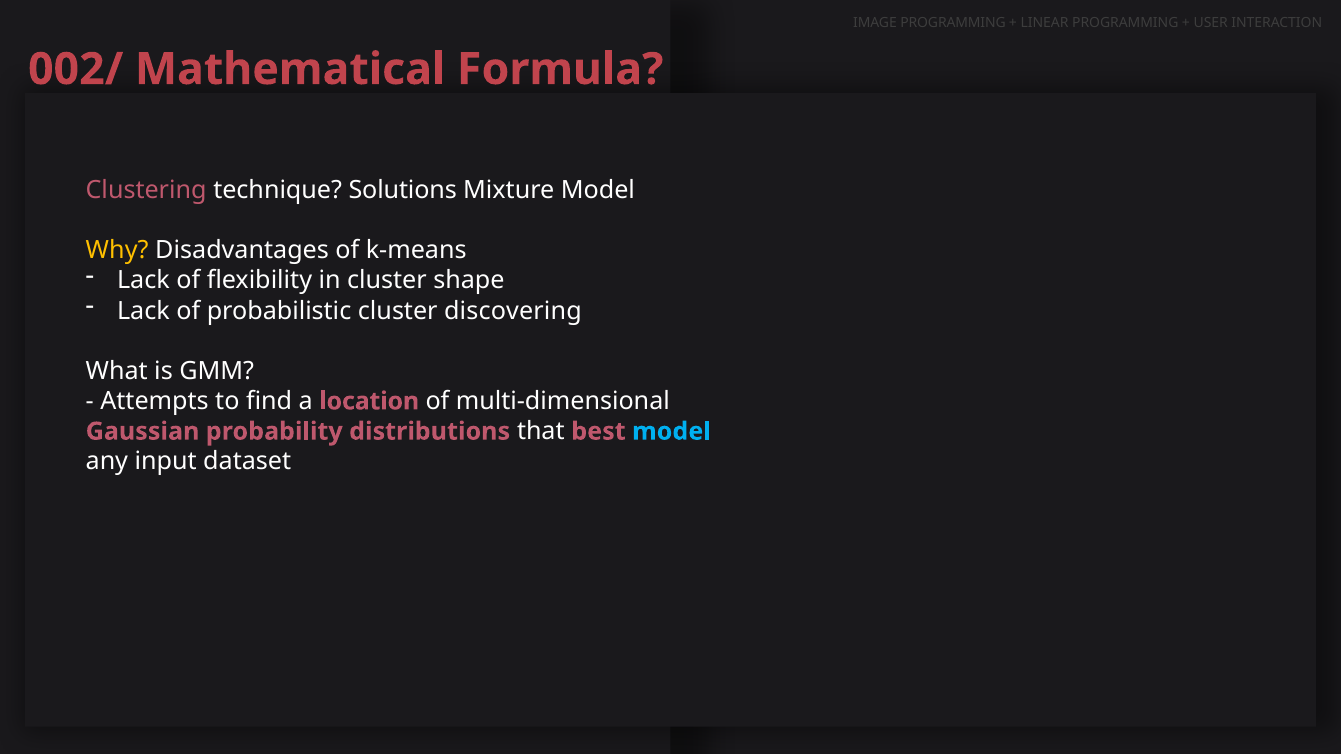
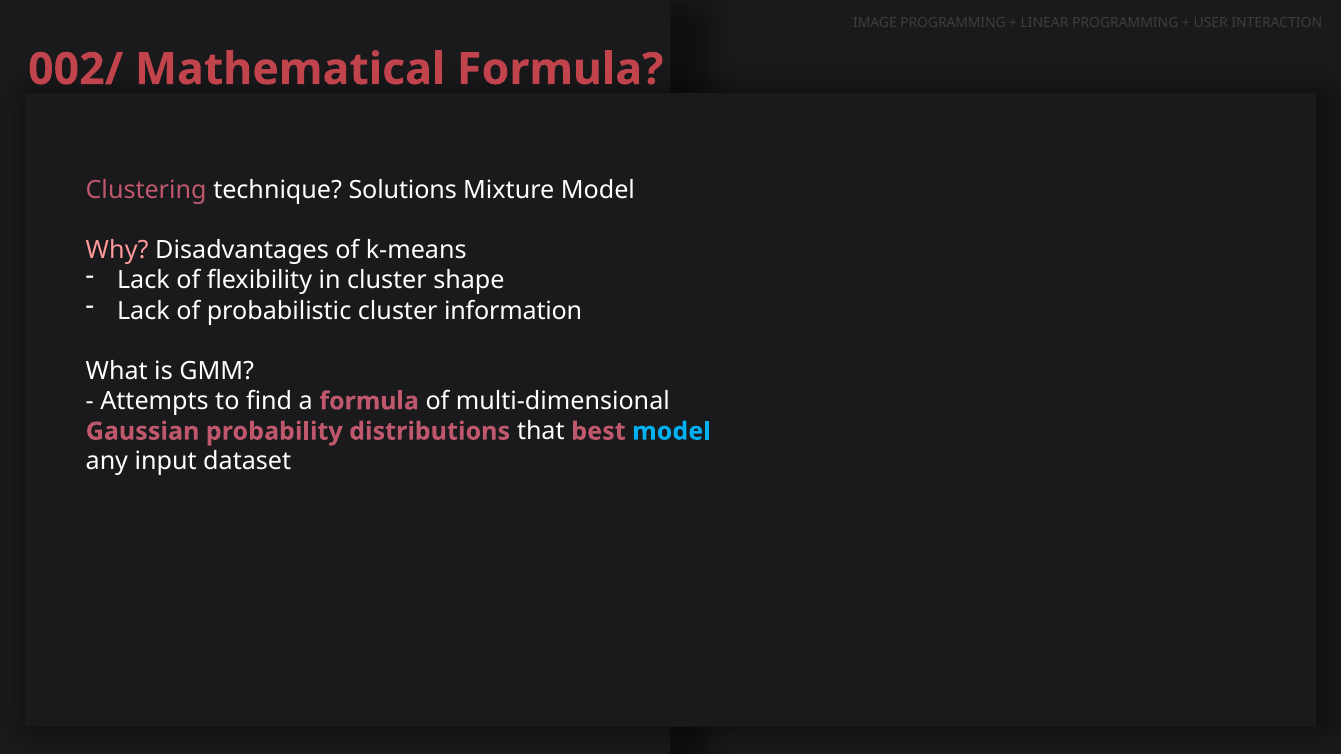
Why colour: yellow -> pink (117, 251)
discovering: discovering -> information (513, 311)
a location: location -> formula (369, 401)
